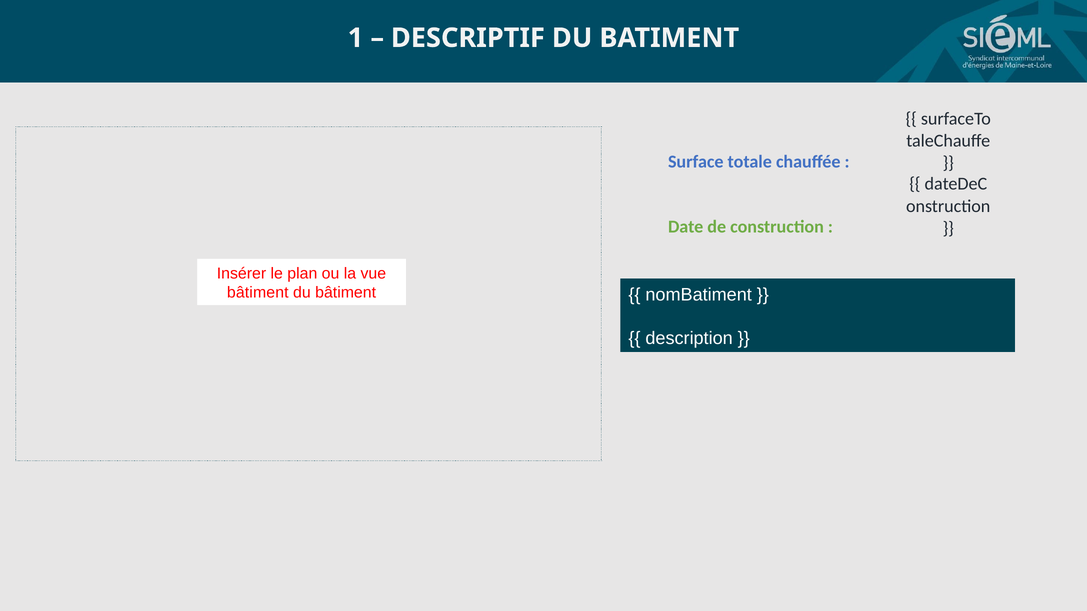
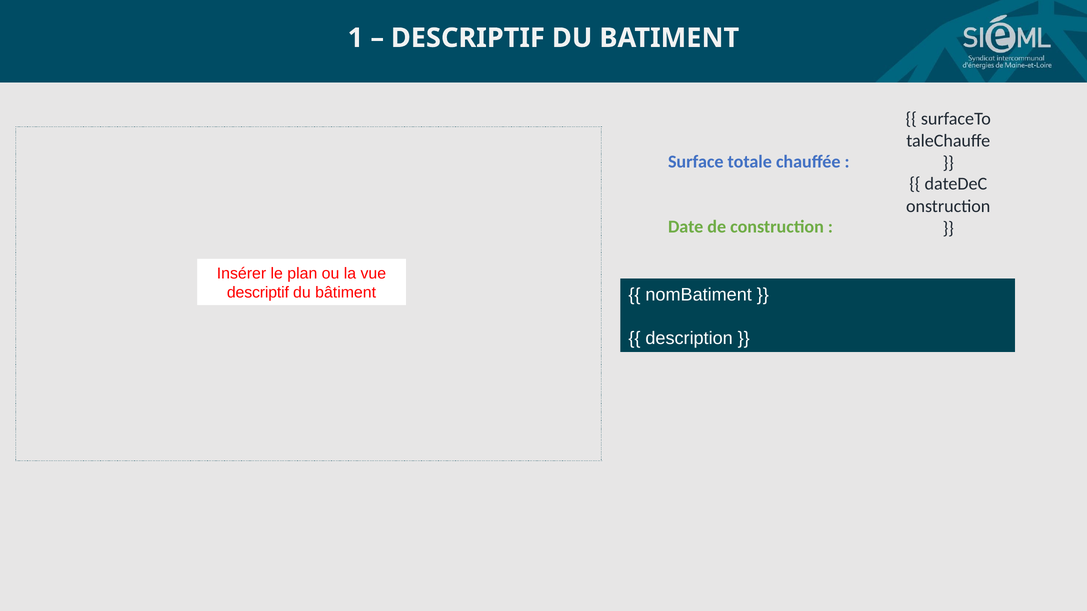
bâtiment: bâtiment -> descriptif (258, 293)
